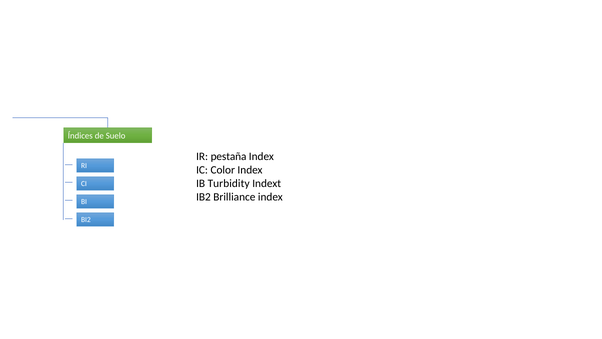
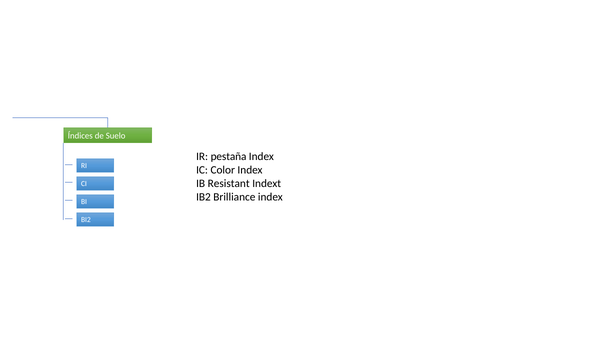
Turbidity: Turbidity -> Resistant (229, 183)
